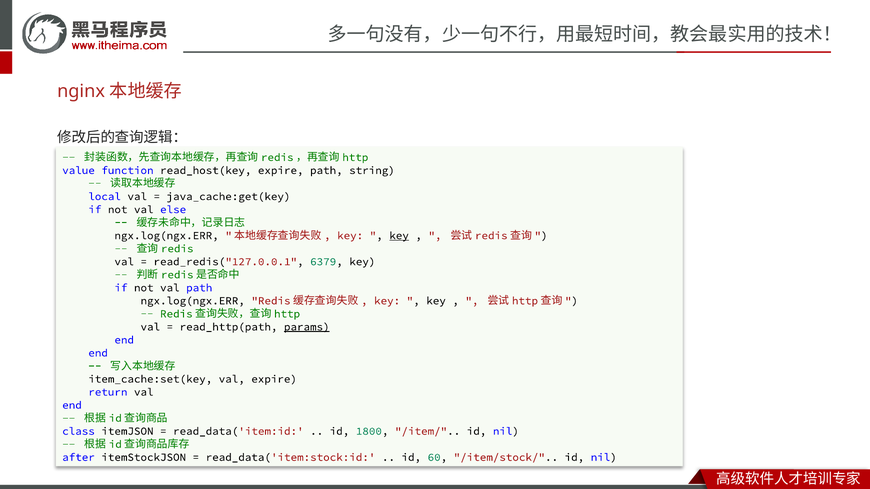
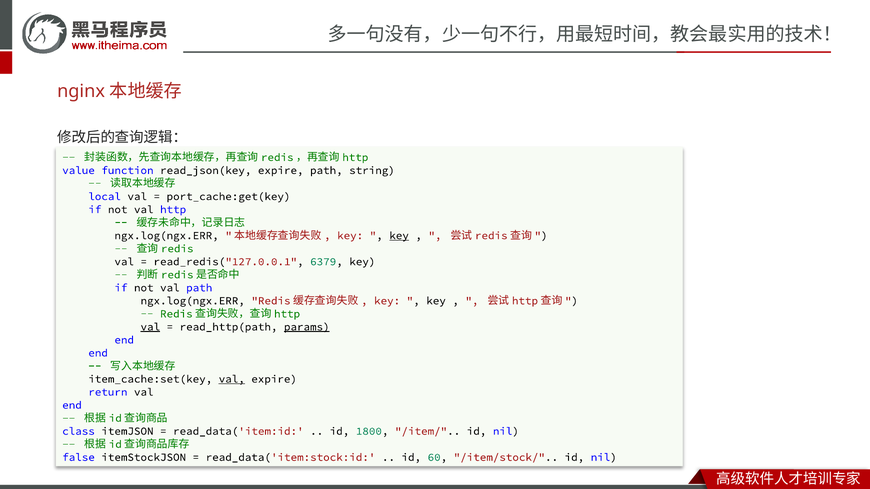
read_host(key: read_host(key -> read_json(key (206, 170)
java_cache:get(key: java_cache:get(key -> port_cache:get(key (229, 197)
else: else -> http (173, 210)
val underline: none -> present (150, 327)
val underline: none -> present (232, 379)
after: after -> false (79, 458)
